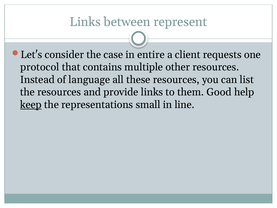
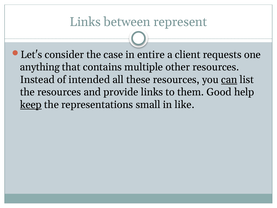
protocol: protocol -> anything (40, 67)
language: language -> intended (89, 80)
can underline: none -> present (229, 80)
line: line -> like (185, 104)
